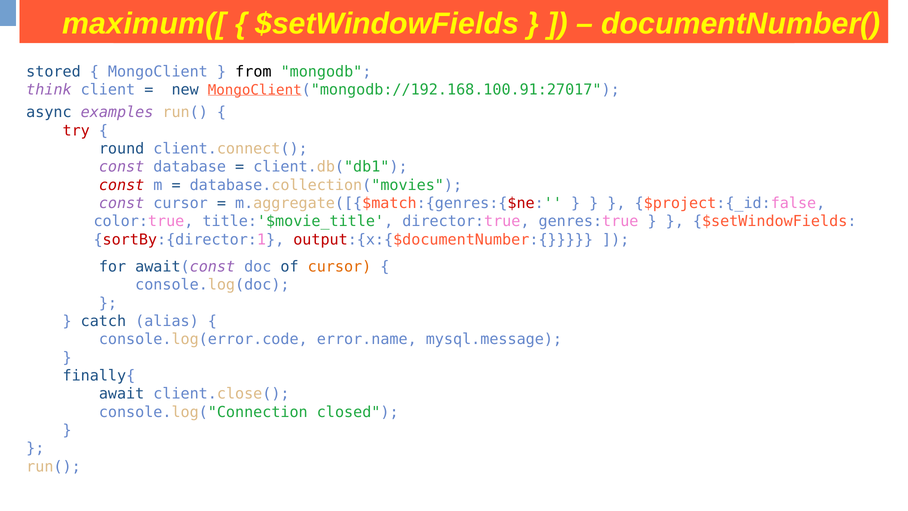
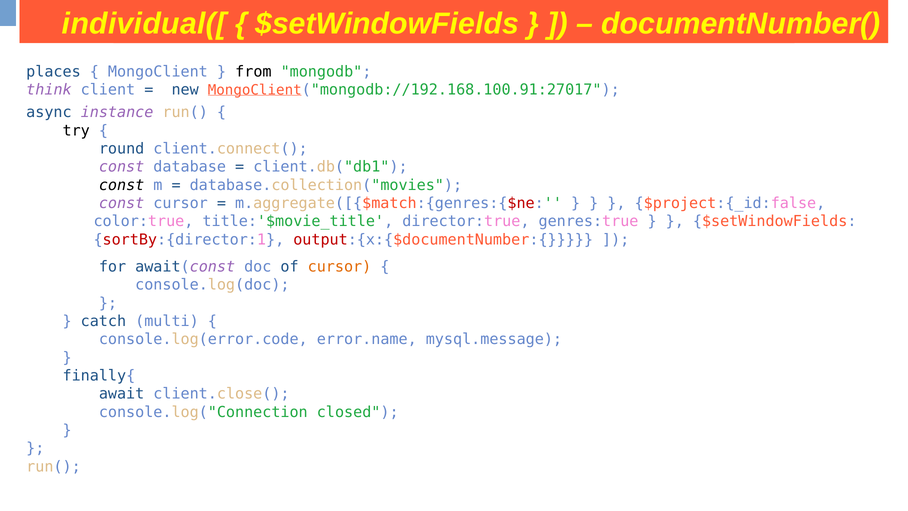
maximum([: maximum([ -> individual([ (144, 24)
stored: stored -> places (53, 72)
examples: examples -> instance (117, 112)
try colour: red -> black (76, 131)
const colour: red -> black (122, 185)
alias: alias -> multi (167, 321)
